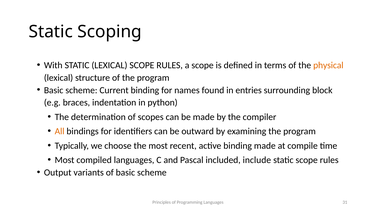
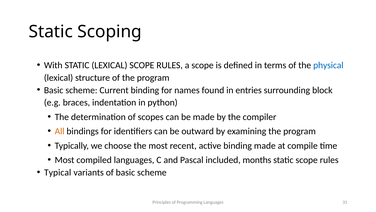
physical colour: orange -> blue (328, 65)
include: include -> months (257, 160)
Output: Output -> Typical (58, 172)
